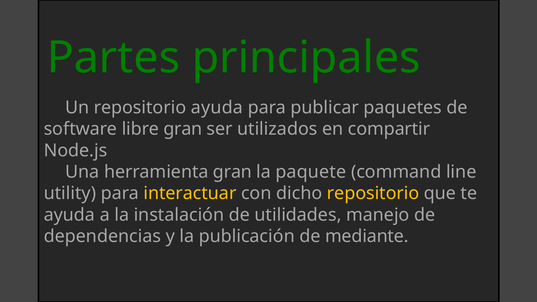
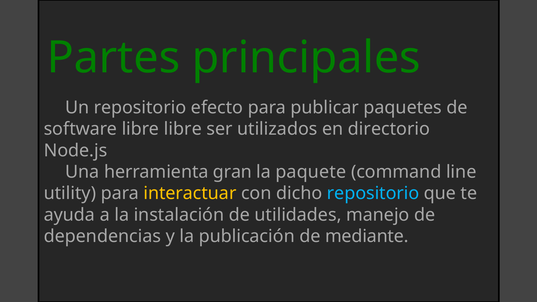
repositorio ayuda: ayuda -> efecto (217, 108)
libre gran: gran -> libre (183, 129)
compartir: compartir -> directorio (389, 129)
repositorio colour: yellow -> light blue (373, 193)
